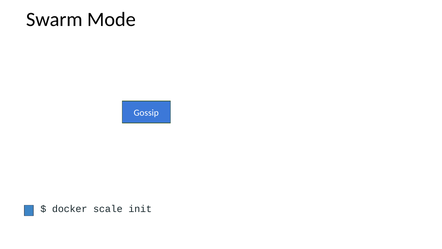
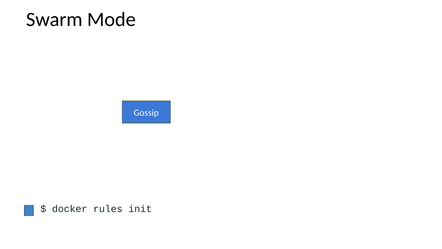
scale: scale -> rules (108, 209)
